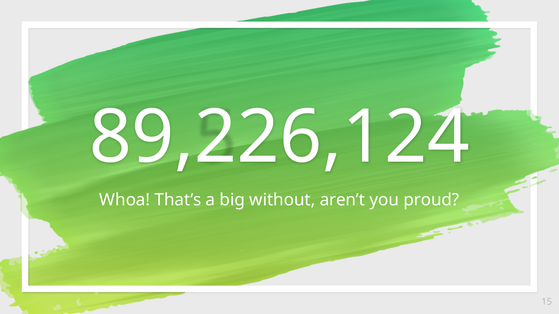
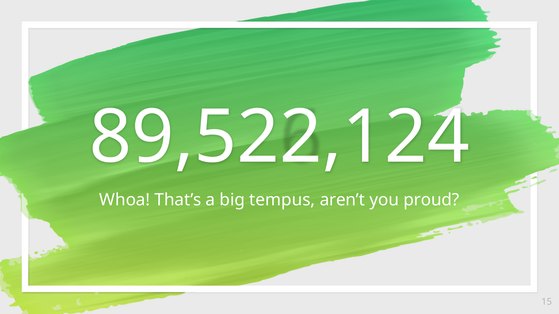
89,226,124: 89,226,124 -> 89,522,124 (279, 137)
without: without -> tempus (282, 200)
